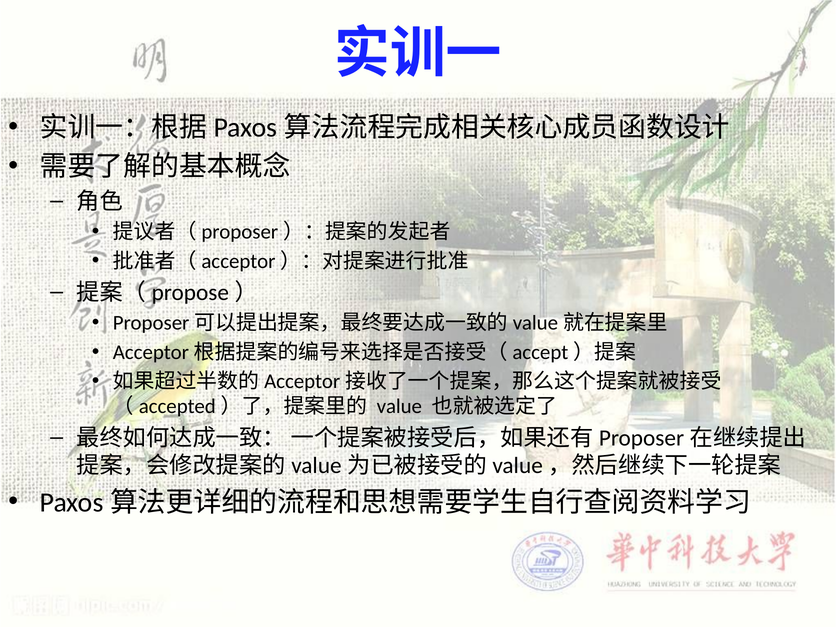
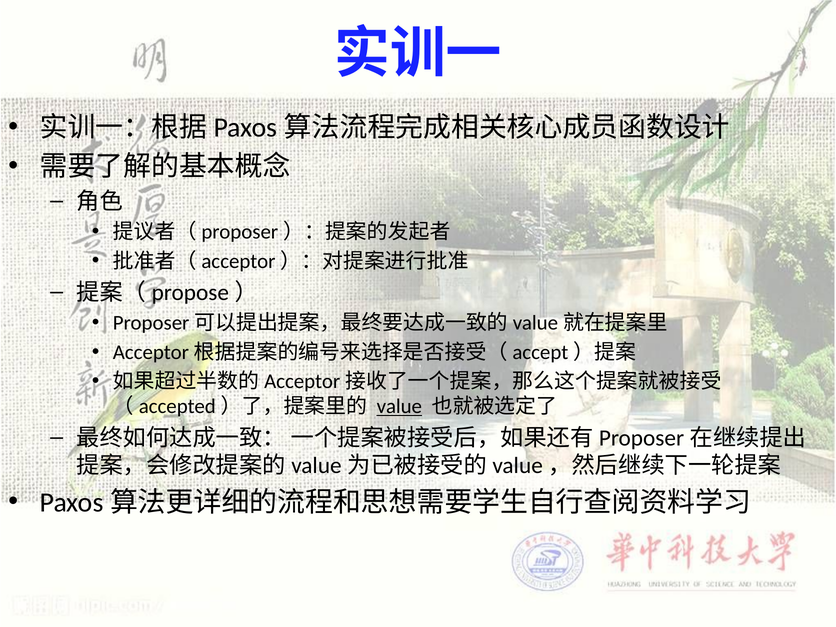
value underline: none -> present (399, 407)
